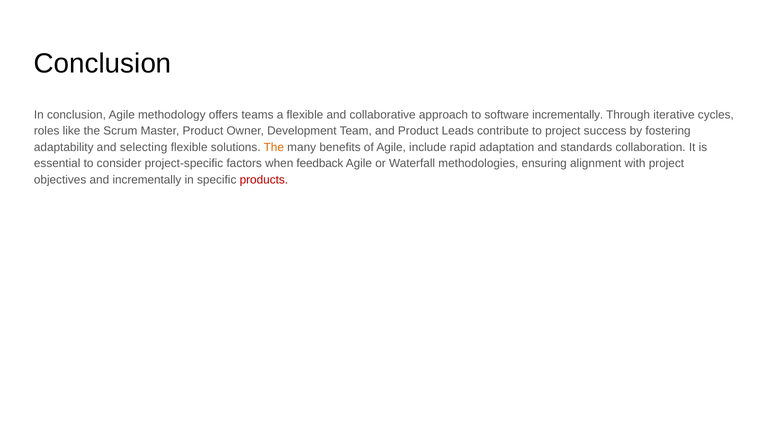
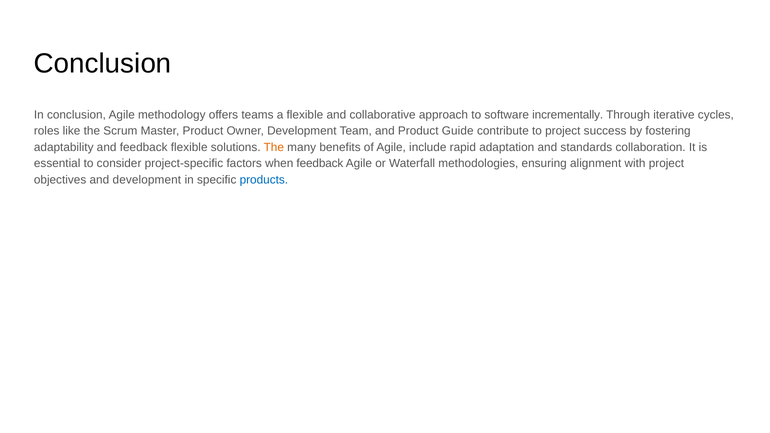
Leads: Leads -> Guide (458, 131)
and selecting: selecting -> feedback (144, 147)
and incrementally: incrementally -> development (147, 180)
products colour: red -> blue (264, 180)
